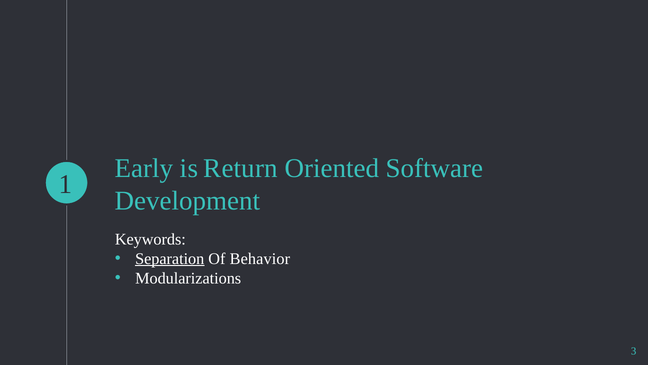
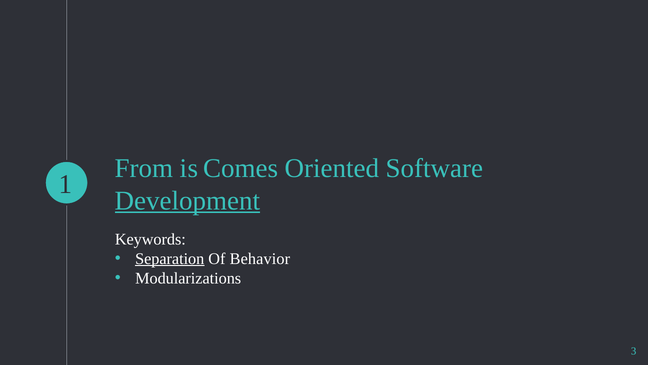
Early: Early -> From (144, 168)
Return: Return -> Comes (241, 168)
Development underline: none -> present (188, 200)
